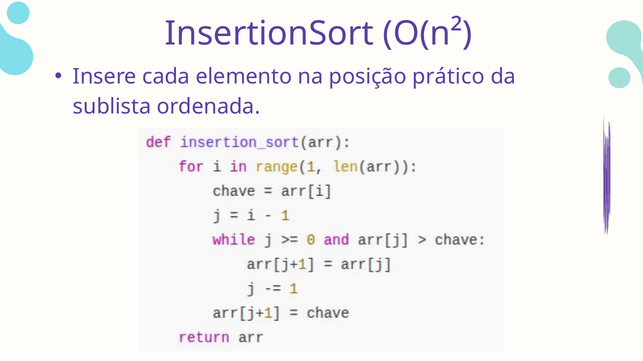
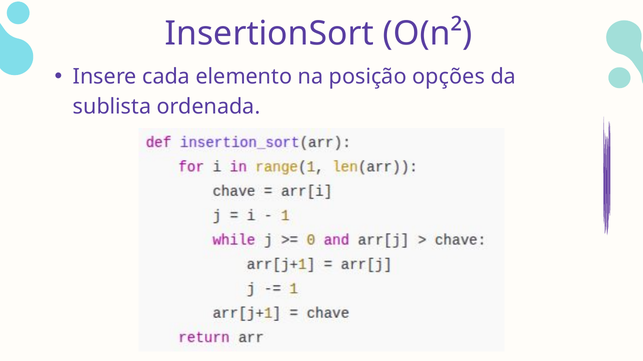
prático: prático -> opções (449, 77)
